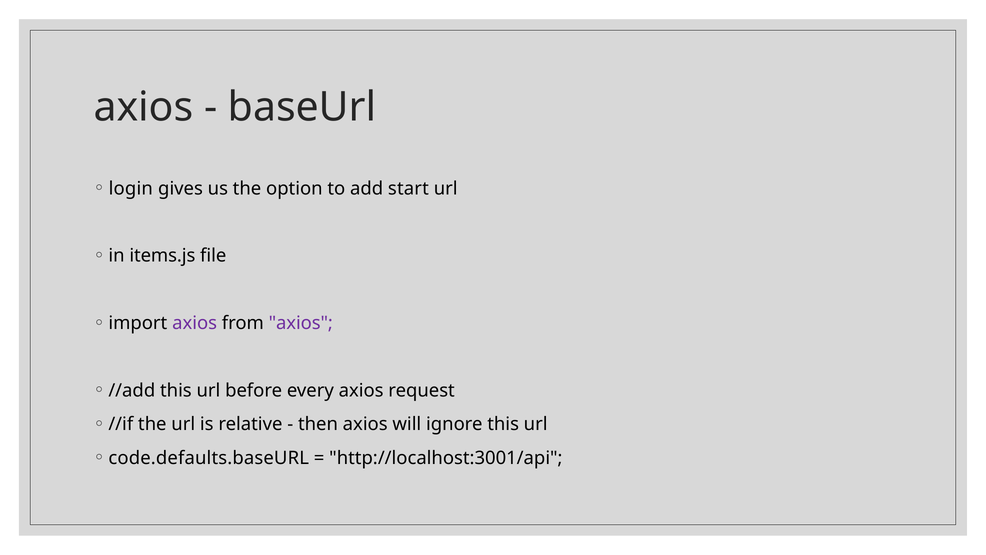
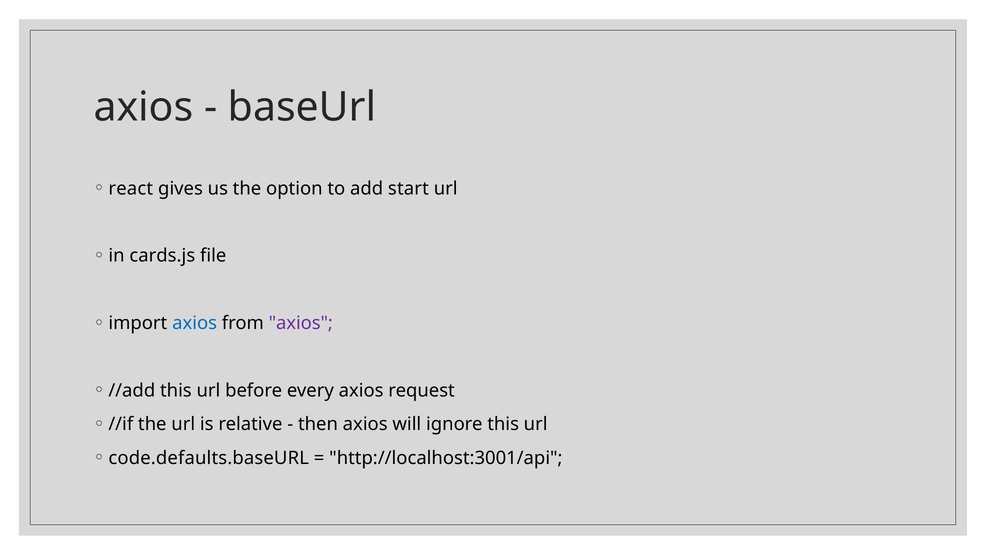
login: login -> react (131, 188)
items.js: items.js -> cards.js (162, 256)
axios colour: purple -> blue (195, 323)
